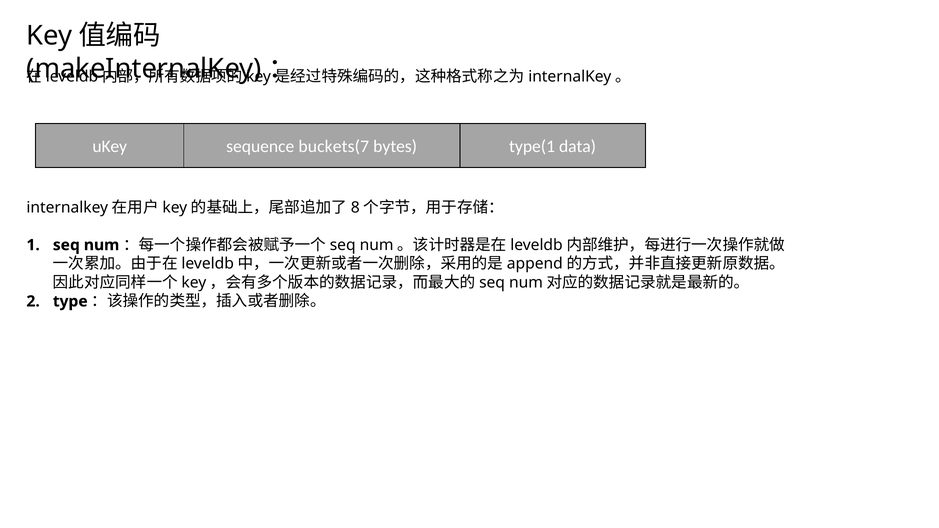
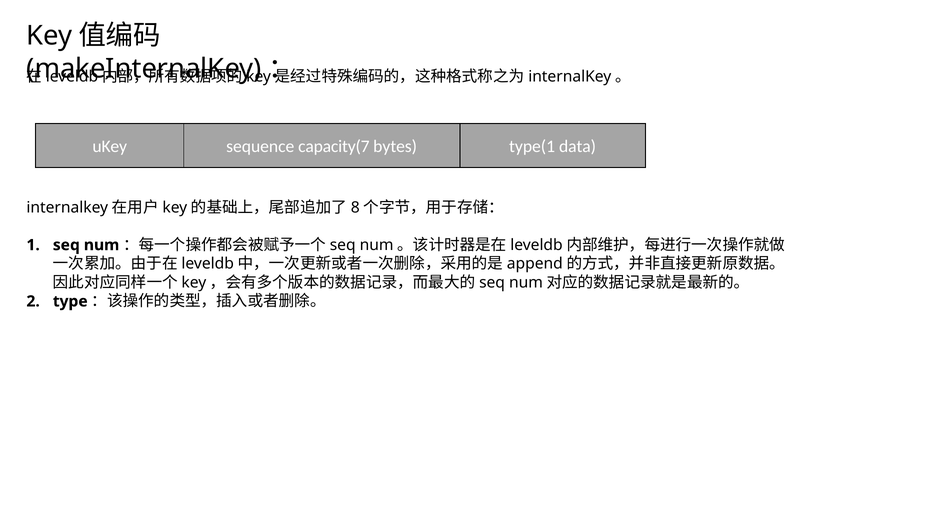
buckets(7: buckets(7 -> capacity(7 (334, 147)
